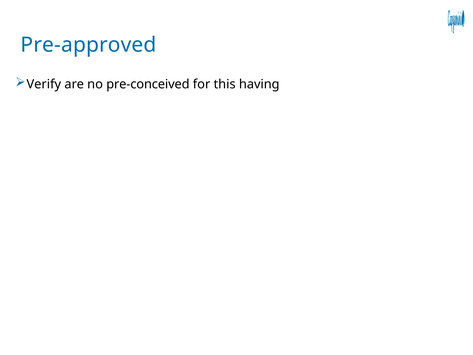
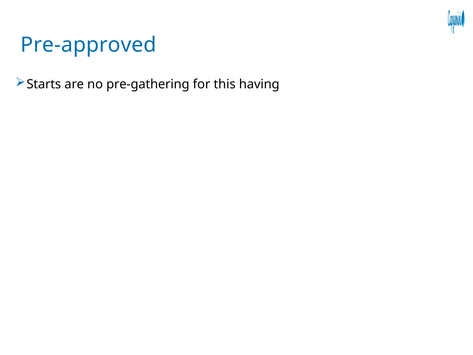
Verify: Verify -> Starts (44, 84)
pre-conceived: pre-conceived -> pre-gathering (148, 84)
